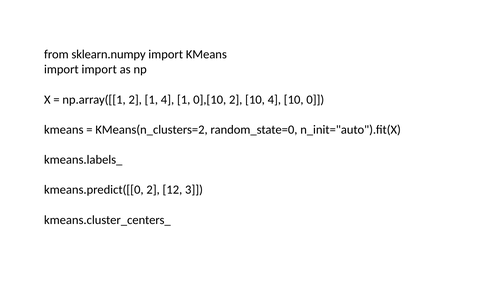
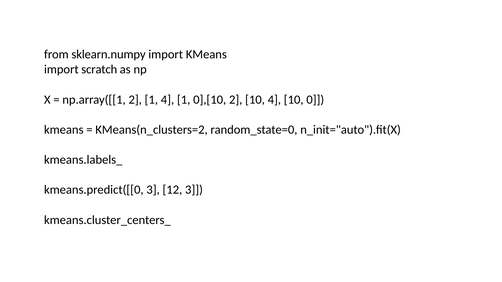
import import: import -> scratch (99, 70)
kmeans.predict([[0 2: 2 -> 3 (153, 190)
